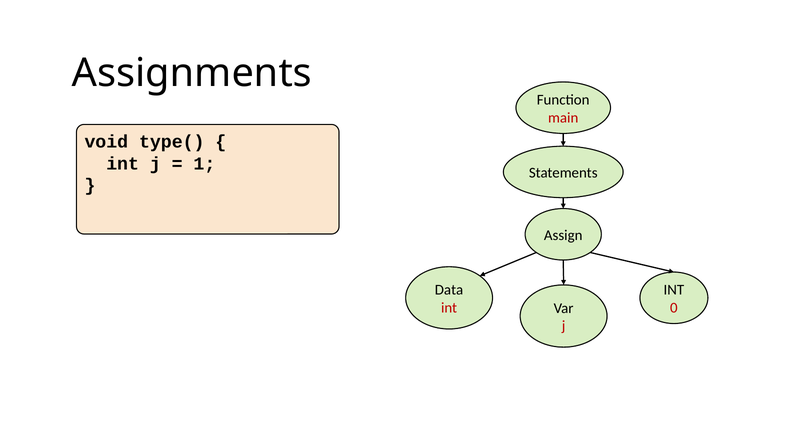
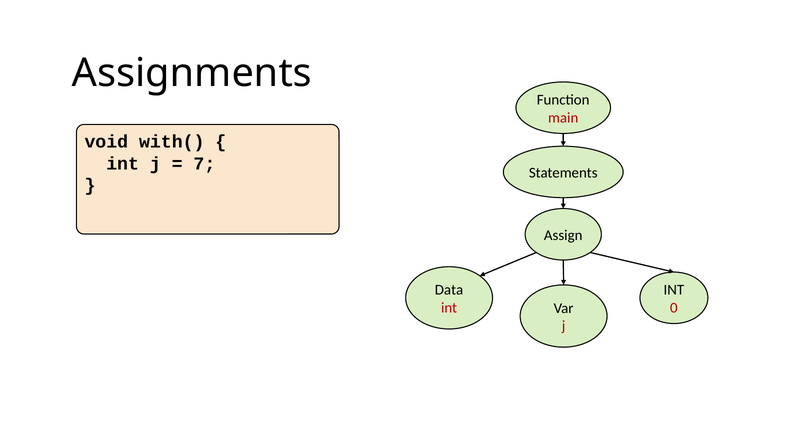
type(: type( -> with( (172, 142)
1: 1 -> 7 (204, 164)
